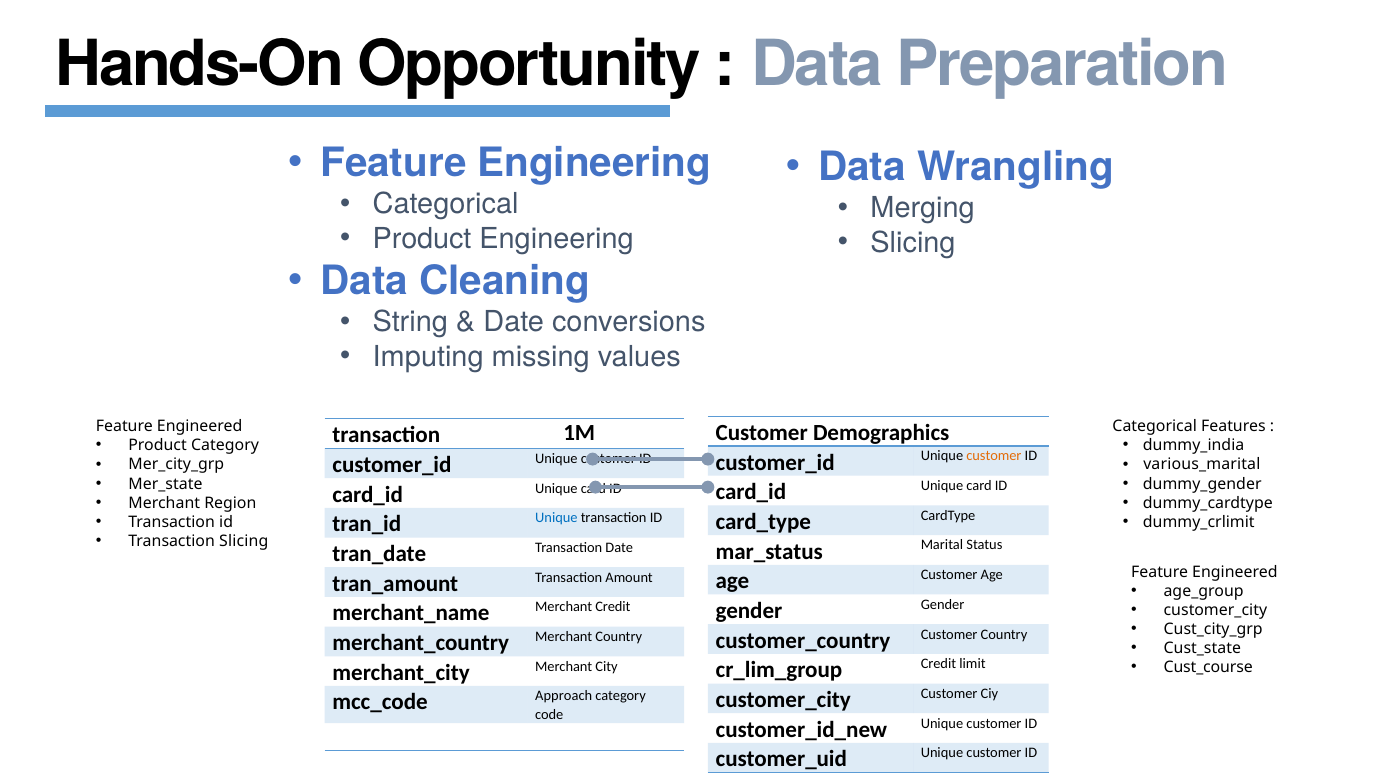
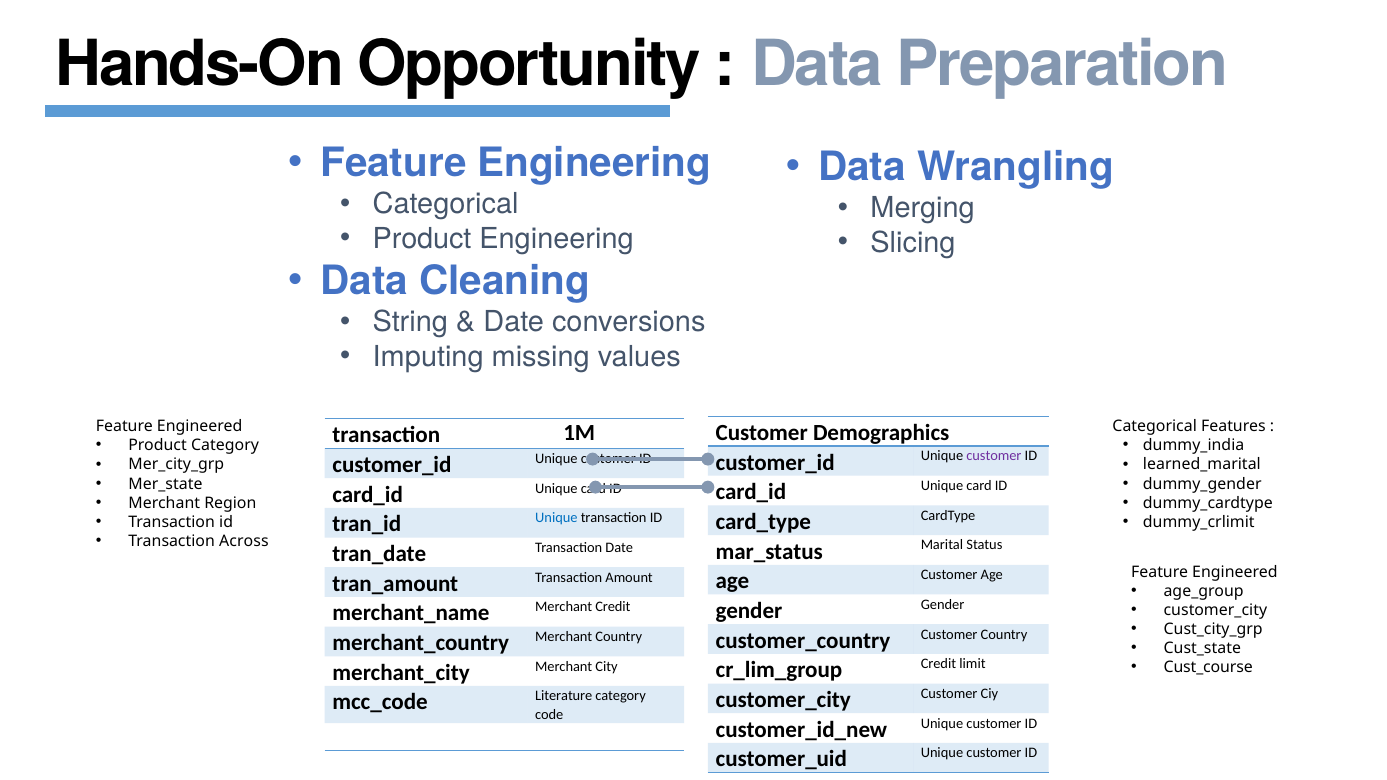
customer colour: orange -> purple (994, 456)
various_marital: various_marital -> learned_marital (1202, 465)
Transaction Slicing: Slicing -> Across (244, 541)
Approach: Approach -> Literature (564, 696)
